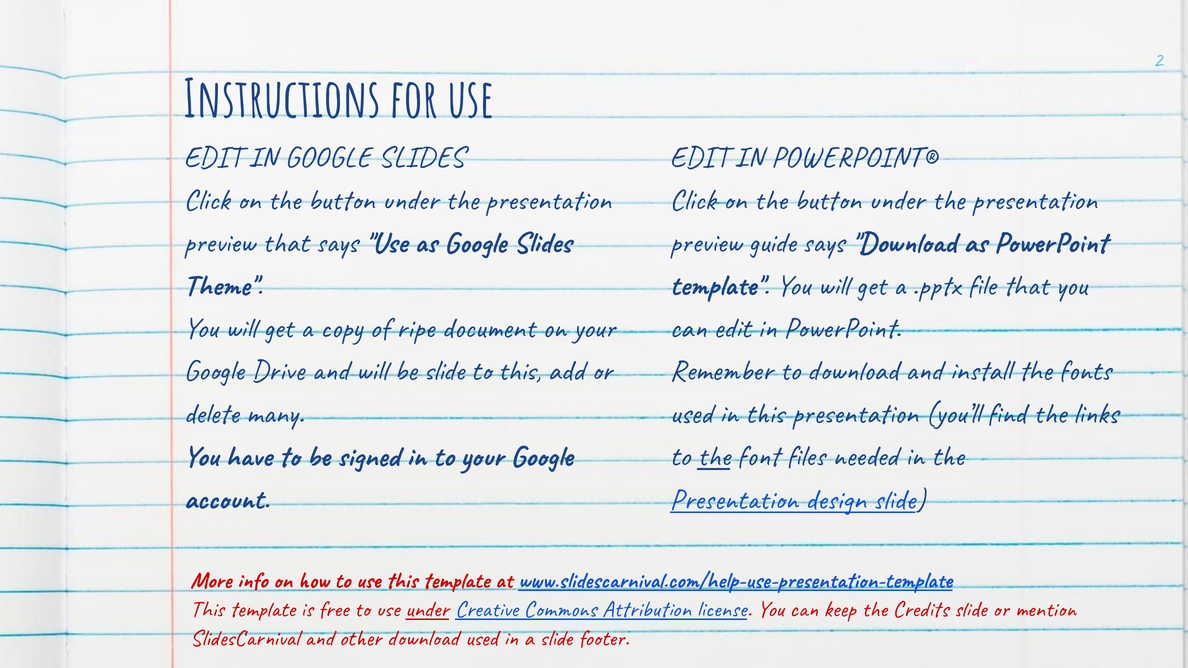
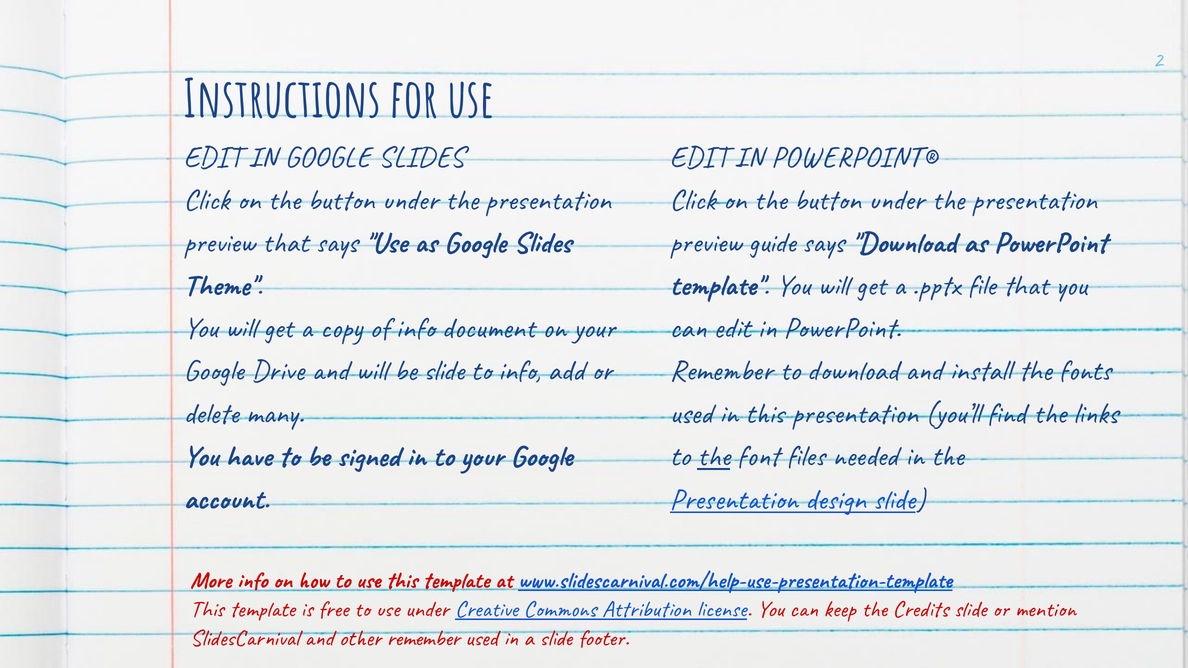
of ripe: ripe -> info (415, 328)
to this: this -> info (520, 371)
under underline: present -> none (427, 609)
other download: download -> remember (423, 639)
